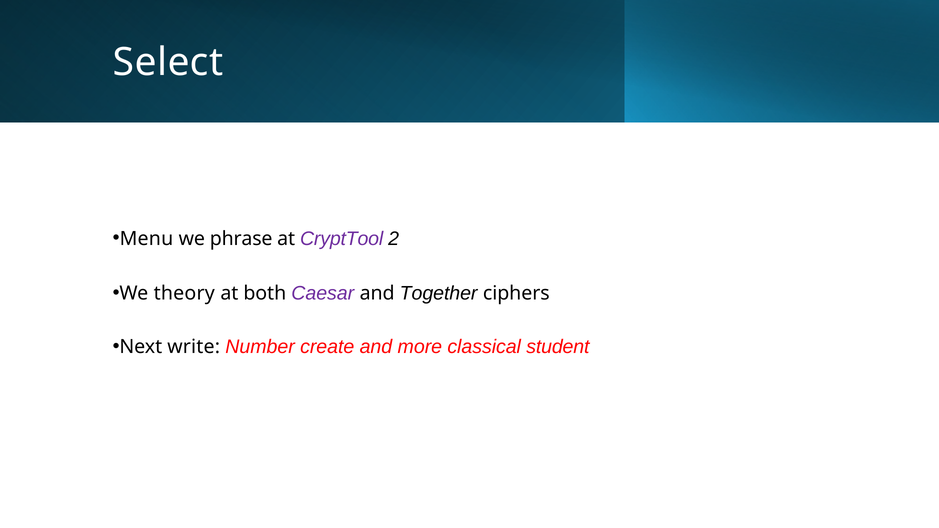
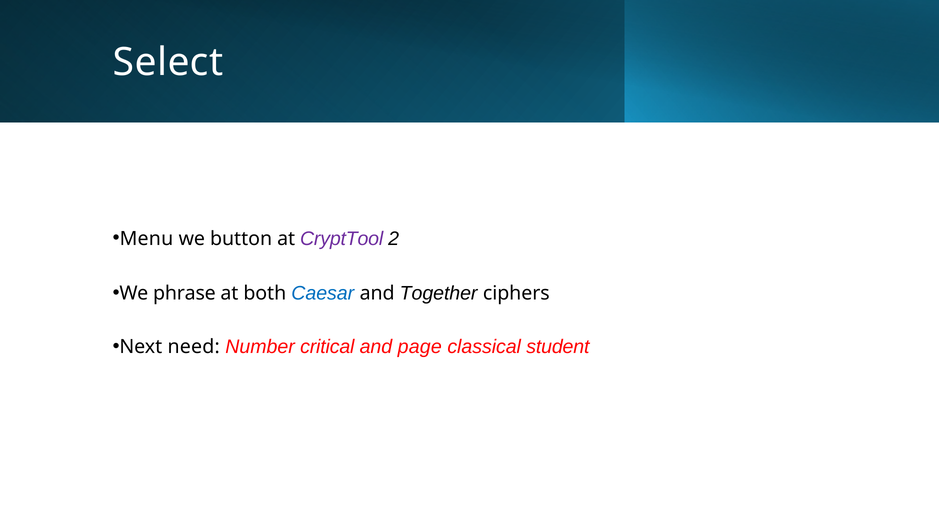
phrase: phrase -> button (241, 239)
theory: theory -> phrase (184, 293)
Caesar colour: purple -> blue (323, 293)
write: write -> need (194, 347)
create: create -> critical (327, 347)
more: more -> page (420, 347)
